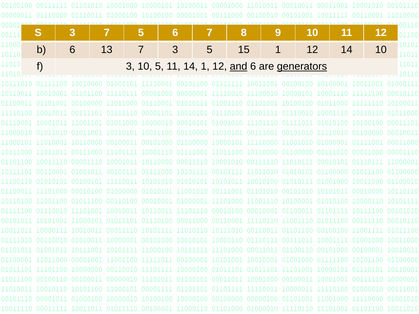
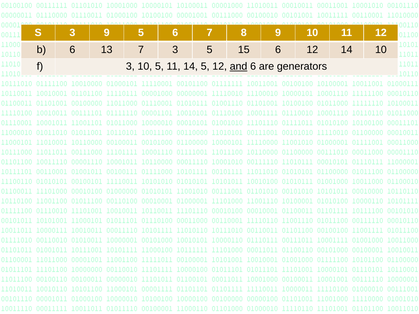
3 7: 7 -> 9 (107, 33)
15 1: 1 -> 6 (278, 50)
14 1: 1 -> 5 (205, 67)
generators underline: present -> none (302, 67)
